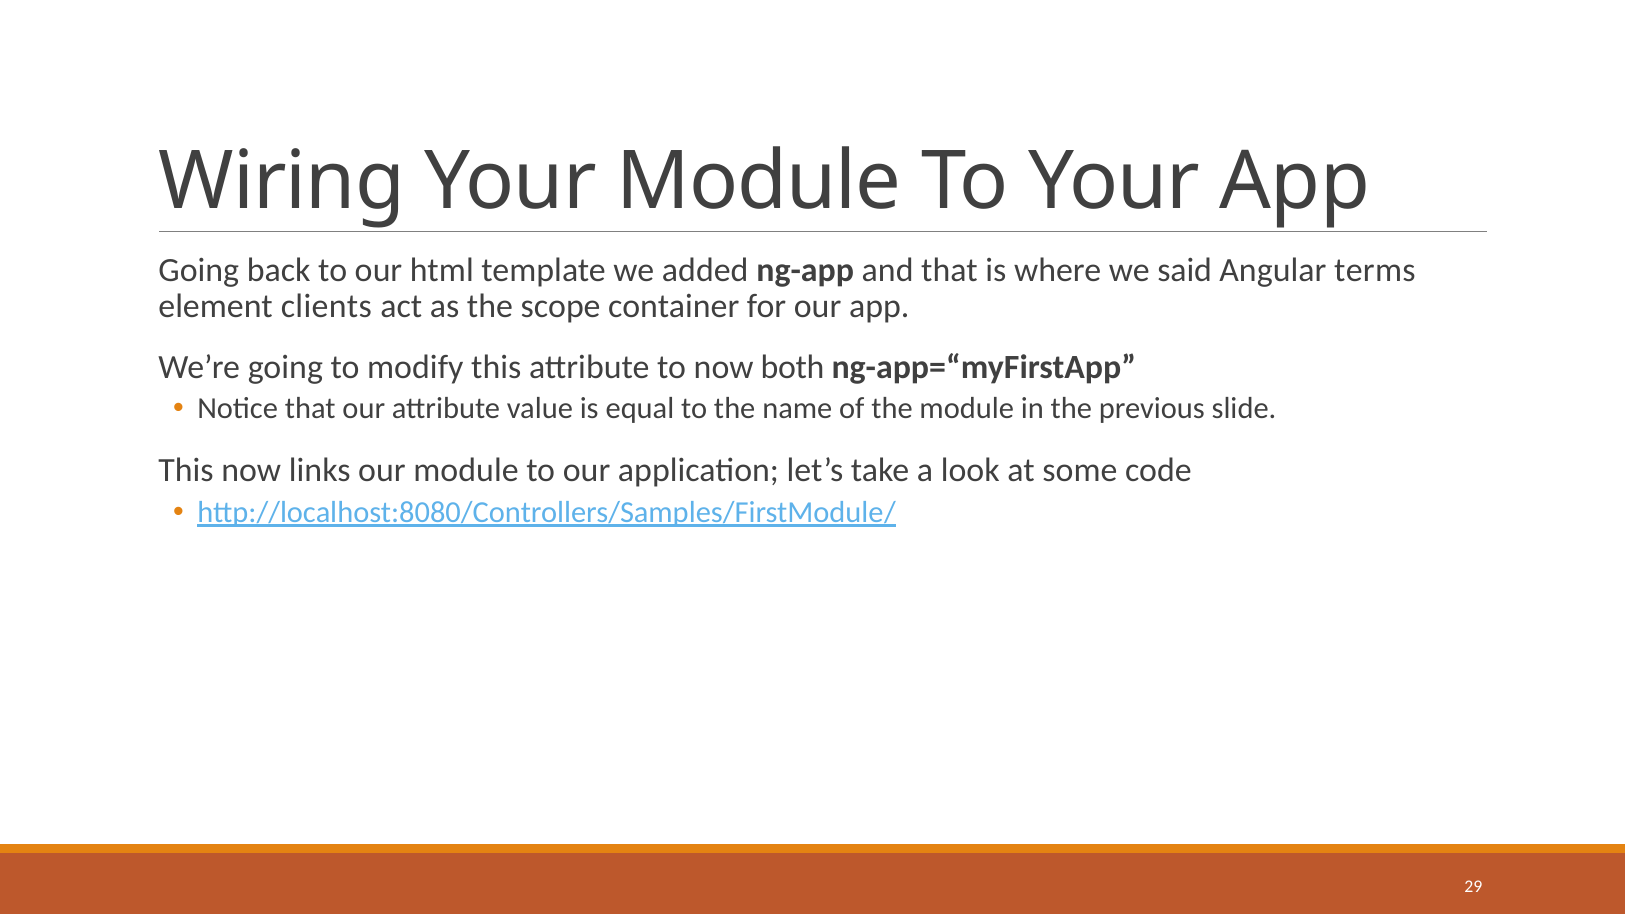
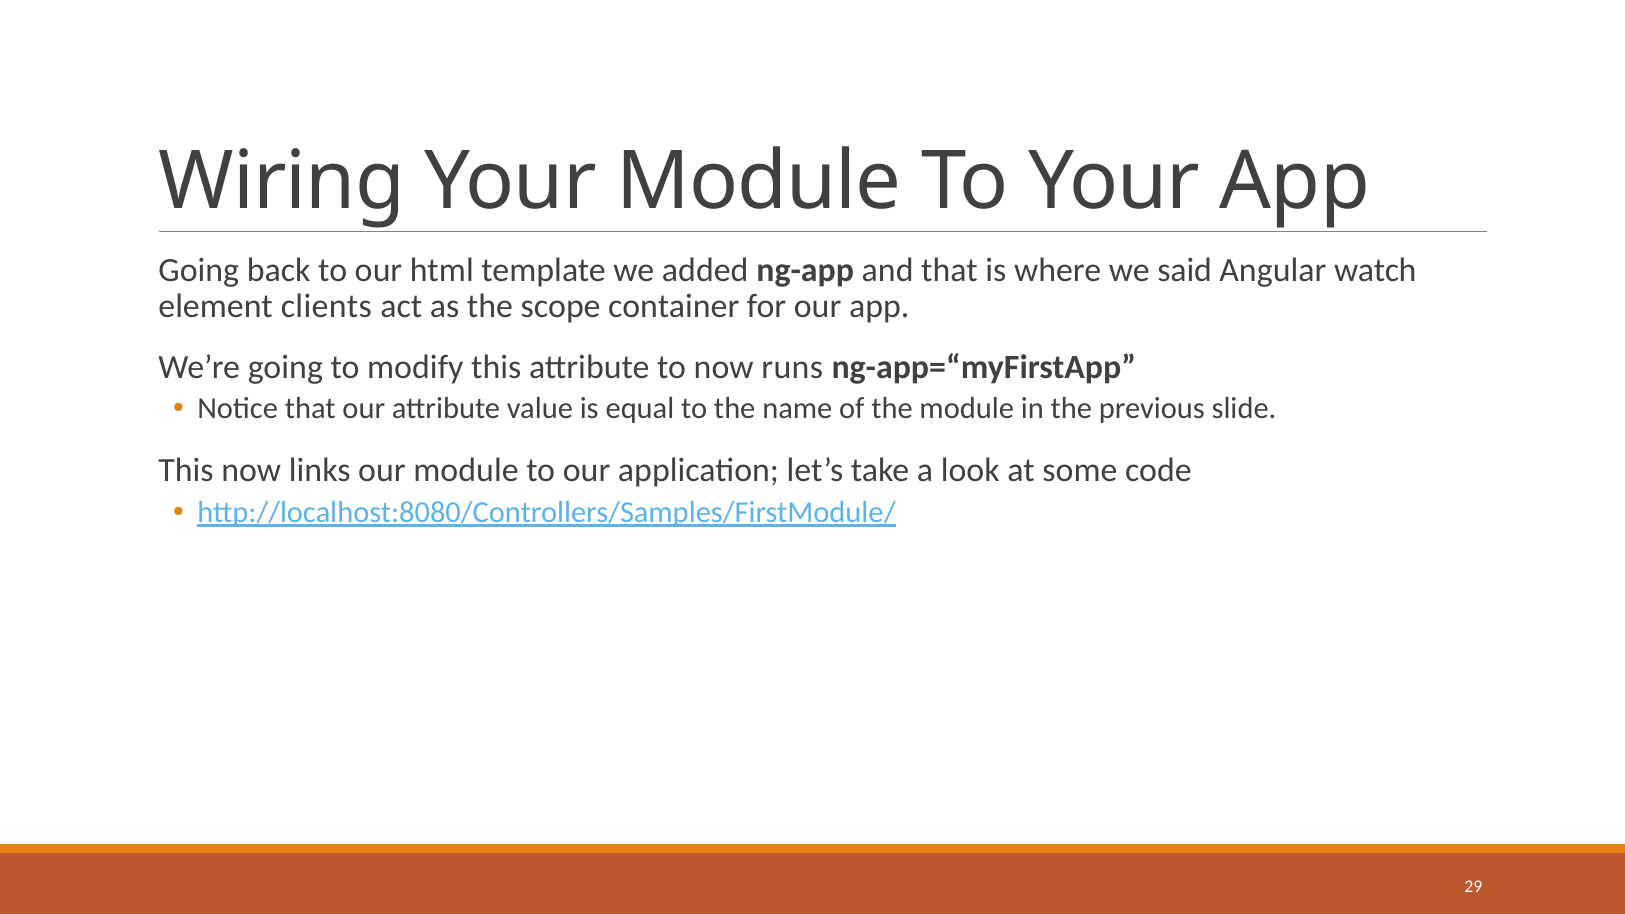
terms: terms -> watch (1375, 270)
both: both -> runs (792, 367)
